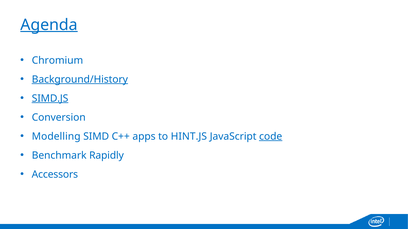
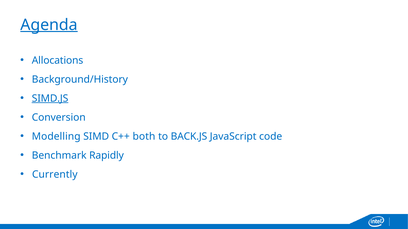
Chromium: Chromium -> Allocations (58, 61)
Background/History underline: present -> none (80, 80)
apps: apps -> both (144, 137)
HINT.JS: HINT.JS -> BACK.JS (189, 137)
code underline: present -> none (271, 137)
Accessors: Accessors -> Currently (55, 175)
